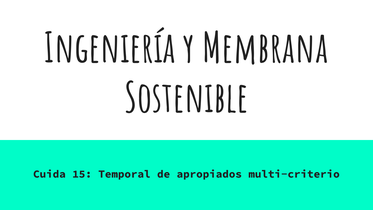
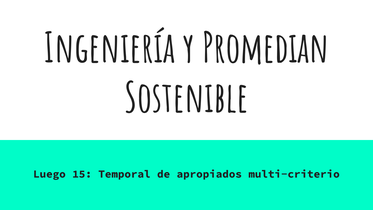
Membrana: Membrana -> Promedian (266, 49)
Cuida: Cuida -> Luego (49, 174)
